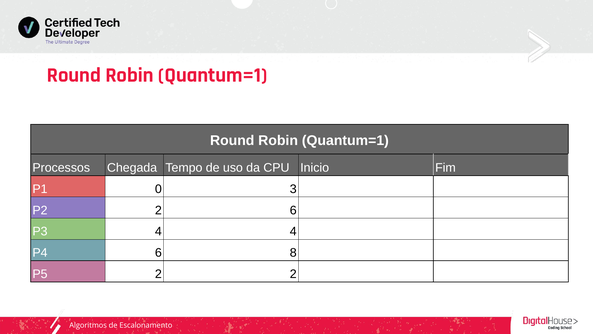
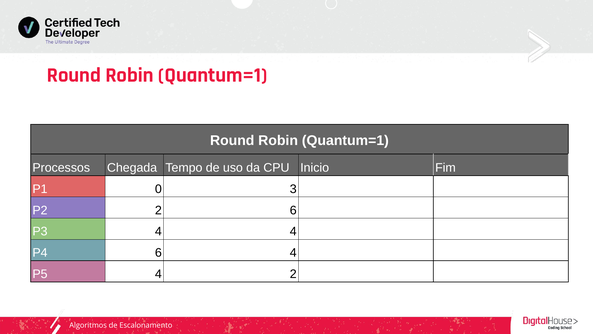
6 8: 8 -> 4 (293, 253)
P5 2: 2 -> 4 (158, 274)
